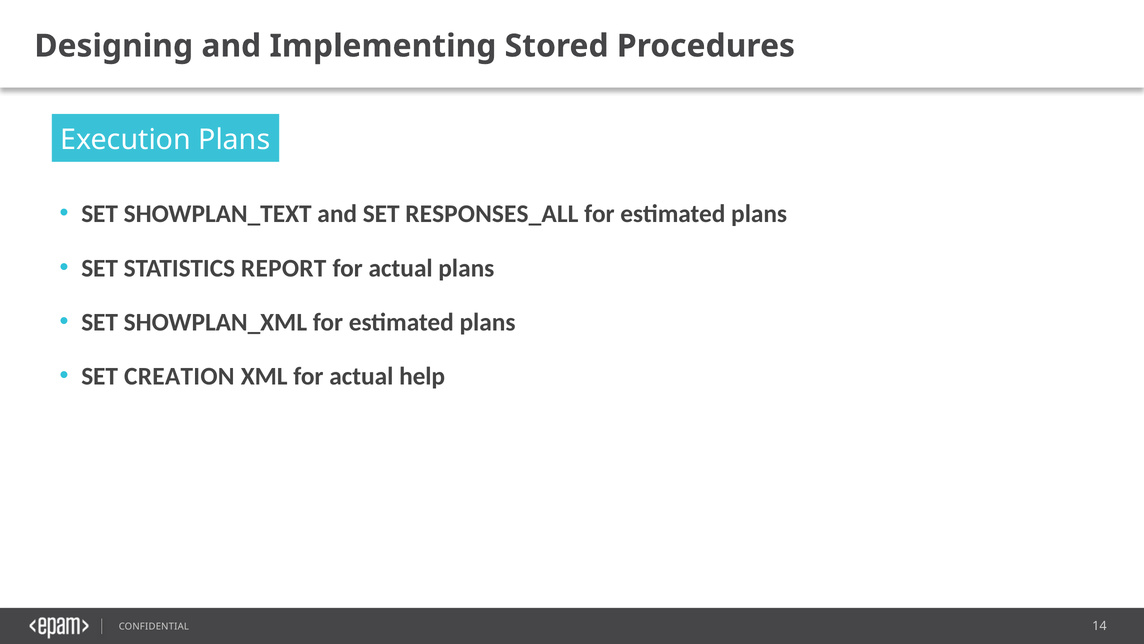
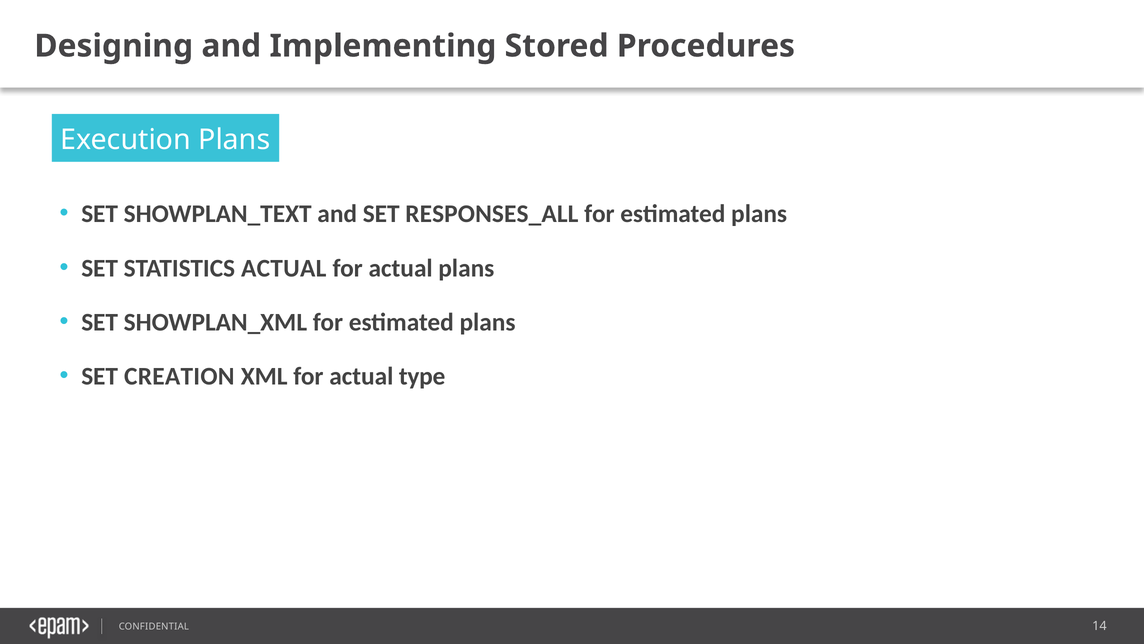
STATISTICS REPORT: REPORT -> ACTUAL (284, 268)
help: help -> type (422, 376)
